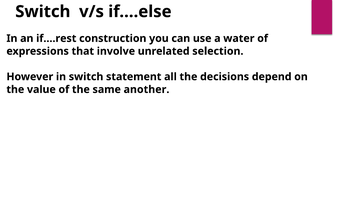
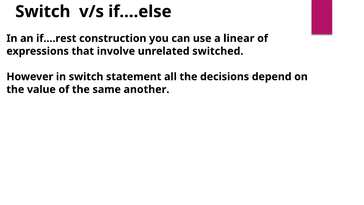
water: water -> linear (239, 38)
selection: selection -> switched (218, 51)
